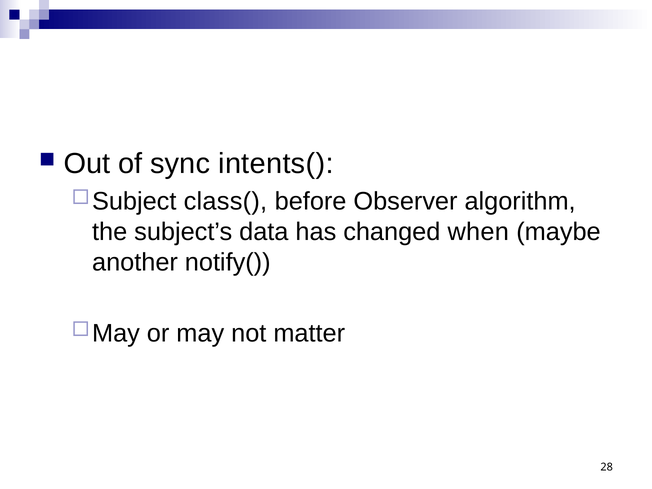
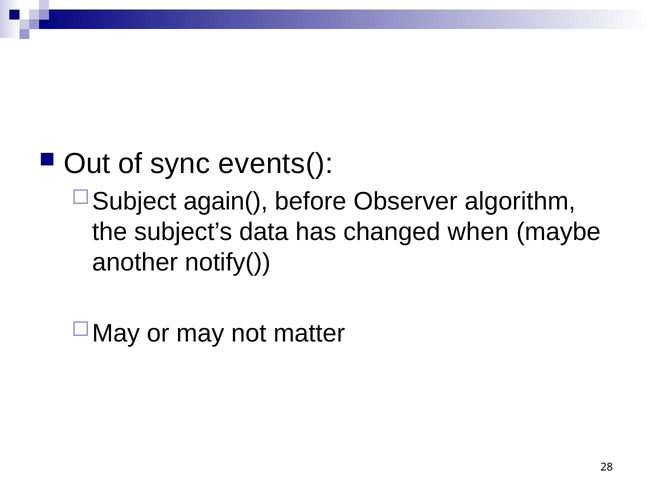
intents(: intents( -> events( (276, 164)
class(: class( -> again( (226, 201)
